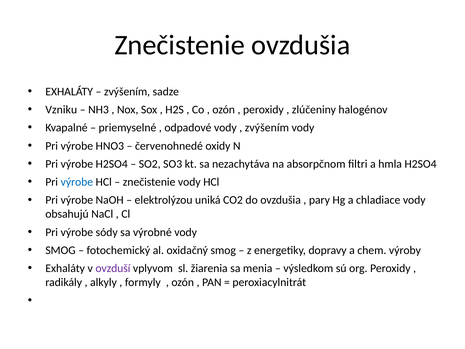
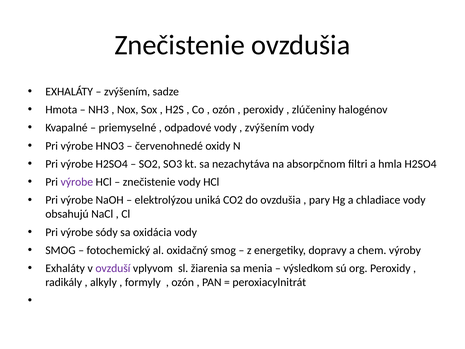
Vzniku: Vzniku -> Hmota (61, 110)
výrobe colour: blue -> purple (77, 182)
výrobné: výrobné -> oxidácia (152, 232)
